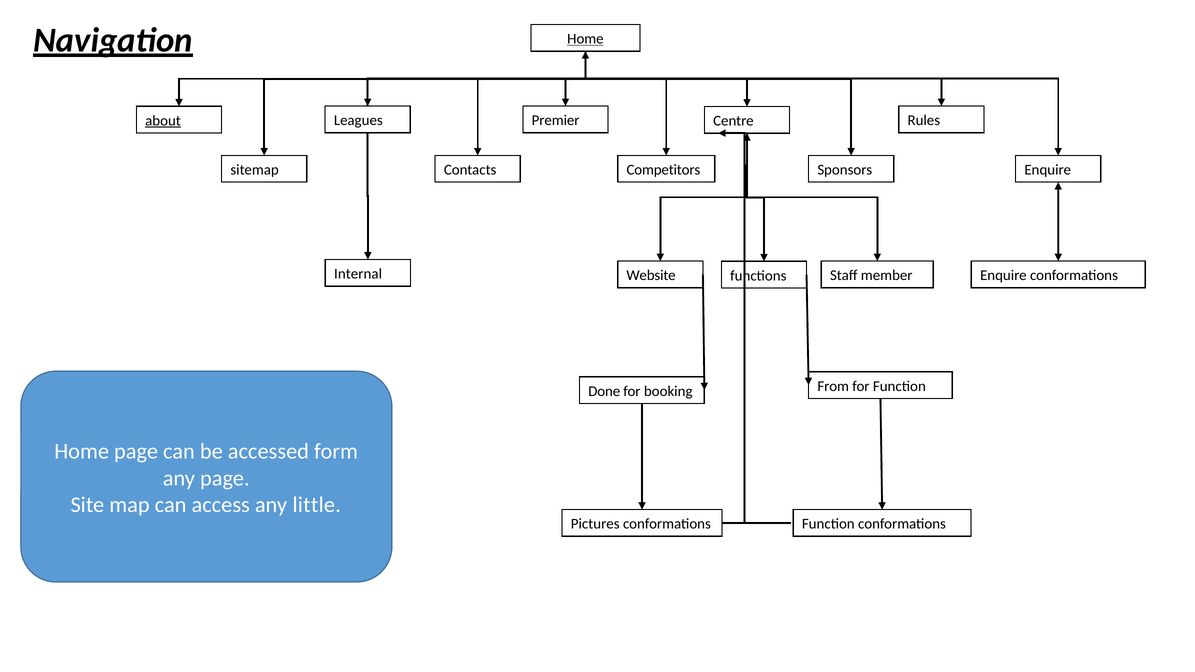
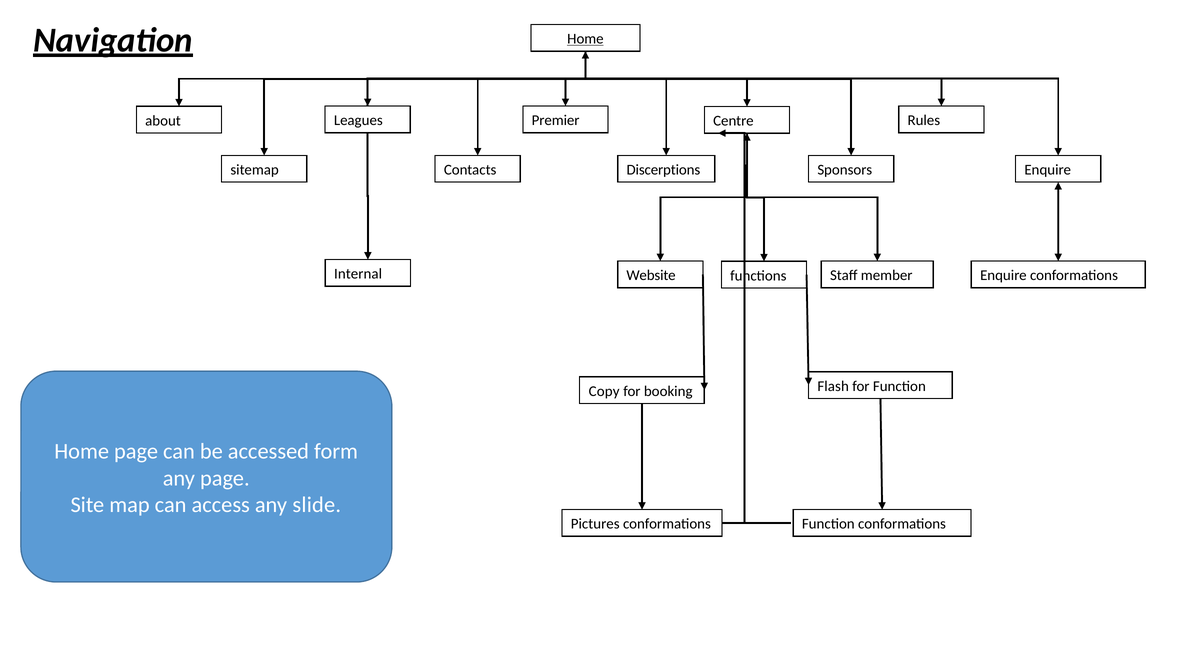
about underline: present -> none (163, 121)
Competitors: Competitors -> Discerptions (663, 170)
From: From -> Flash (833, 386)
Done: Done -> Copy (604, 391)
little: little -> slide (317, 505)
